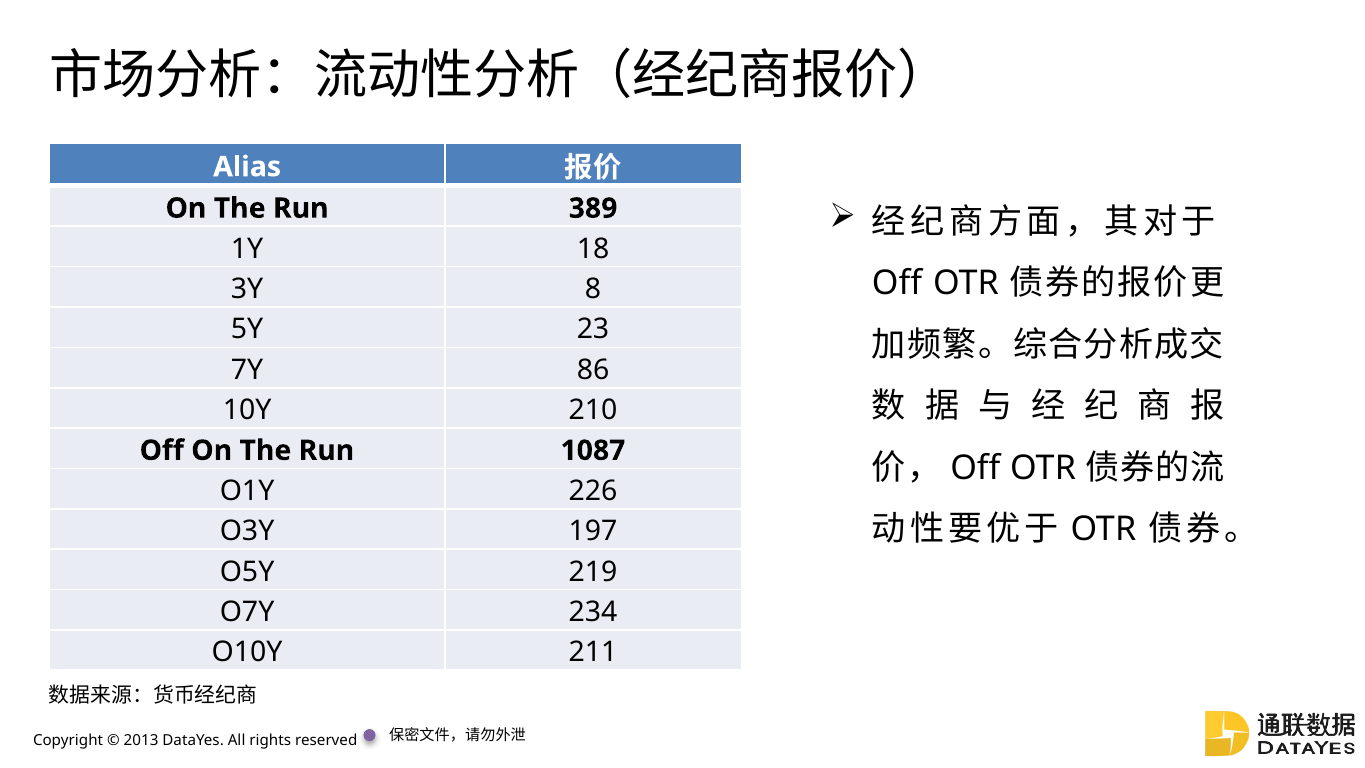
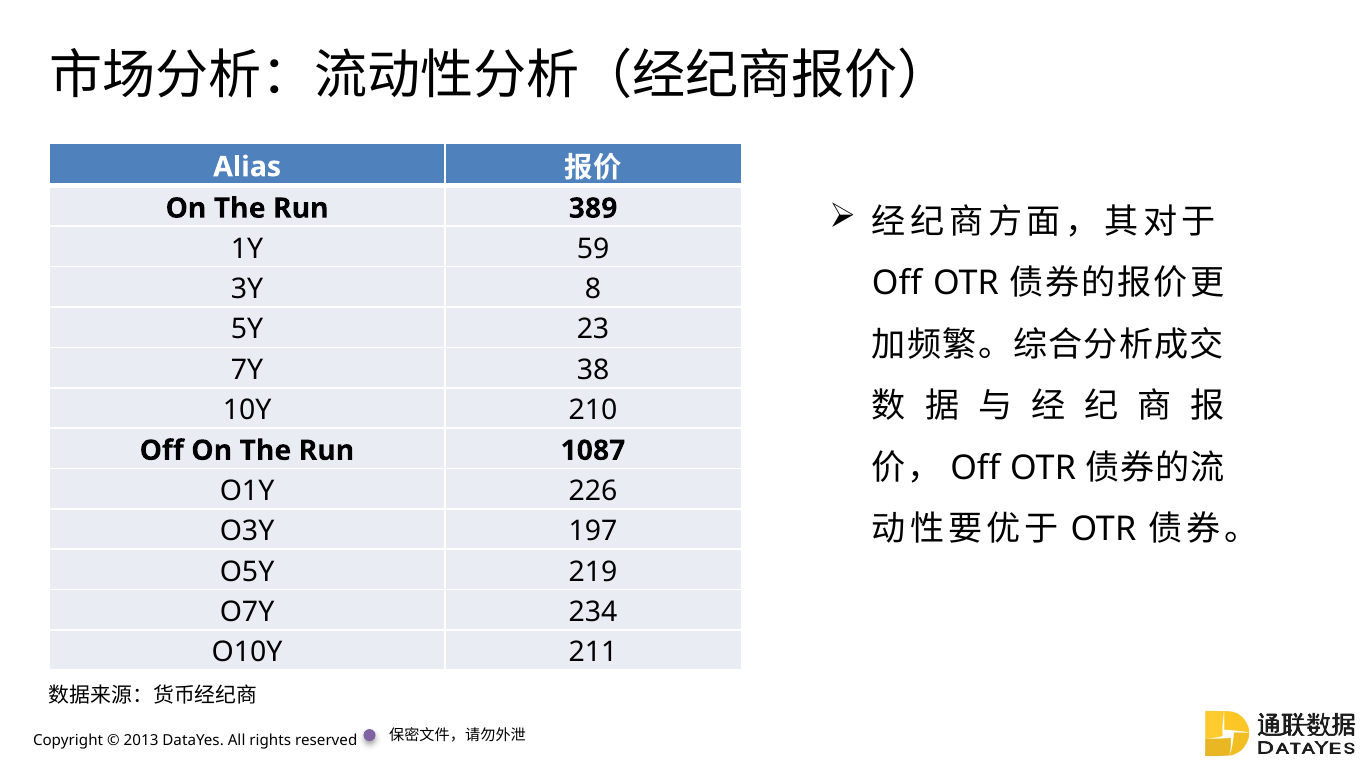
18: 18 -> 59 (593, 249)
86: 86 -> 38 (593, 370)
